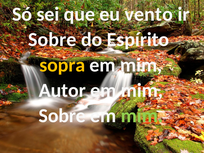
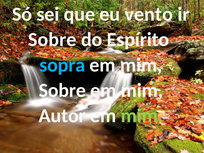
sopra colour: yellow -> light blue (62, 65)
Autor: Autor -> Sobre (62, 90)
Sobre: Sobre -> Autor (62, 116)
